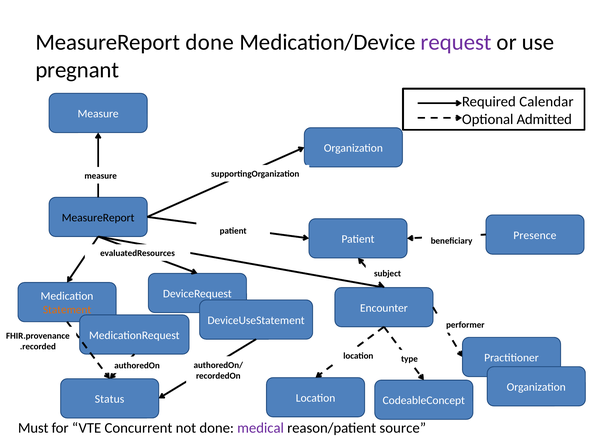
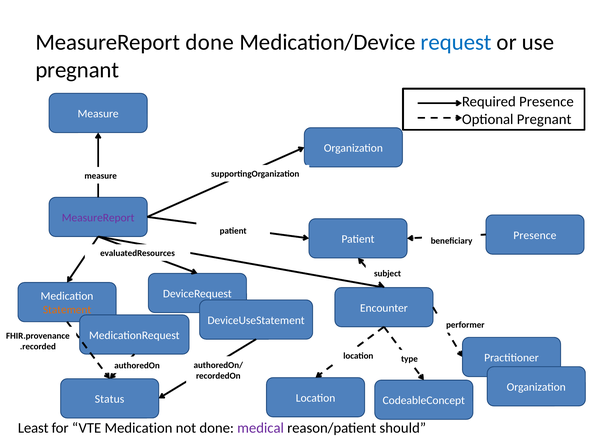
request colour: purple -> blue (456, 42)
Required Calendar: Calendar -> Presence (546, 101)
Optional Admitted: Admitted -> Pregnant (544, 119)
MeasureReport colour: black -> purple (98, 218)
Must: Must -> Least (33, 428)
VTE Concurrent: Concurrent -> Medication (138, 428)
source: source -> should (403, 428)
